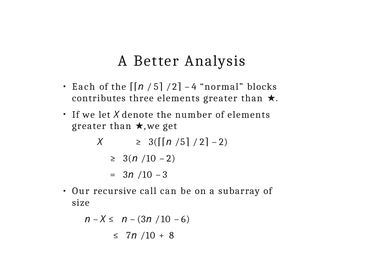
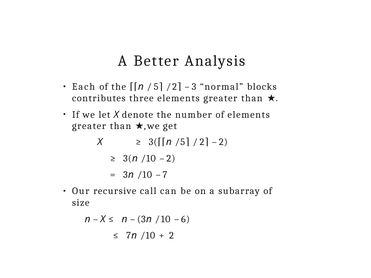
4: 4 -> 3 (194, 87)
3: 3 -> 7 (165, 175)
8: 8 -> 2 (171, 236)
